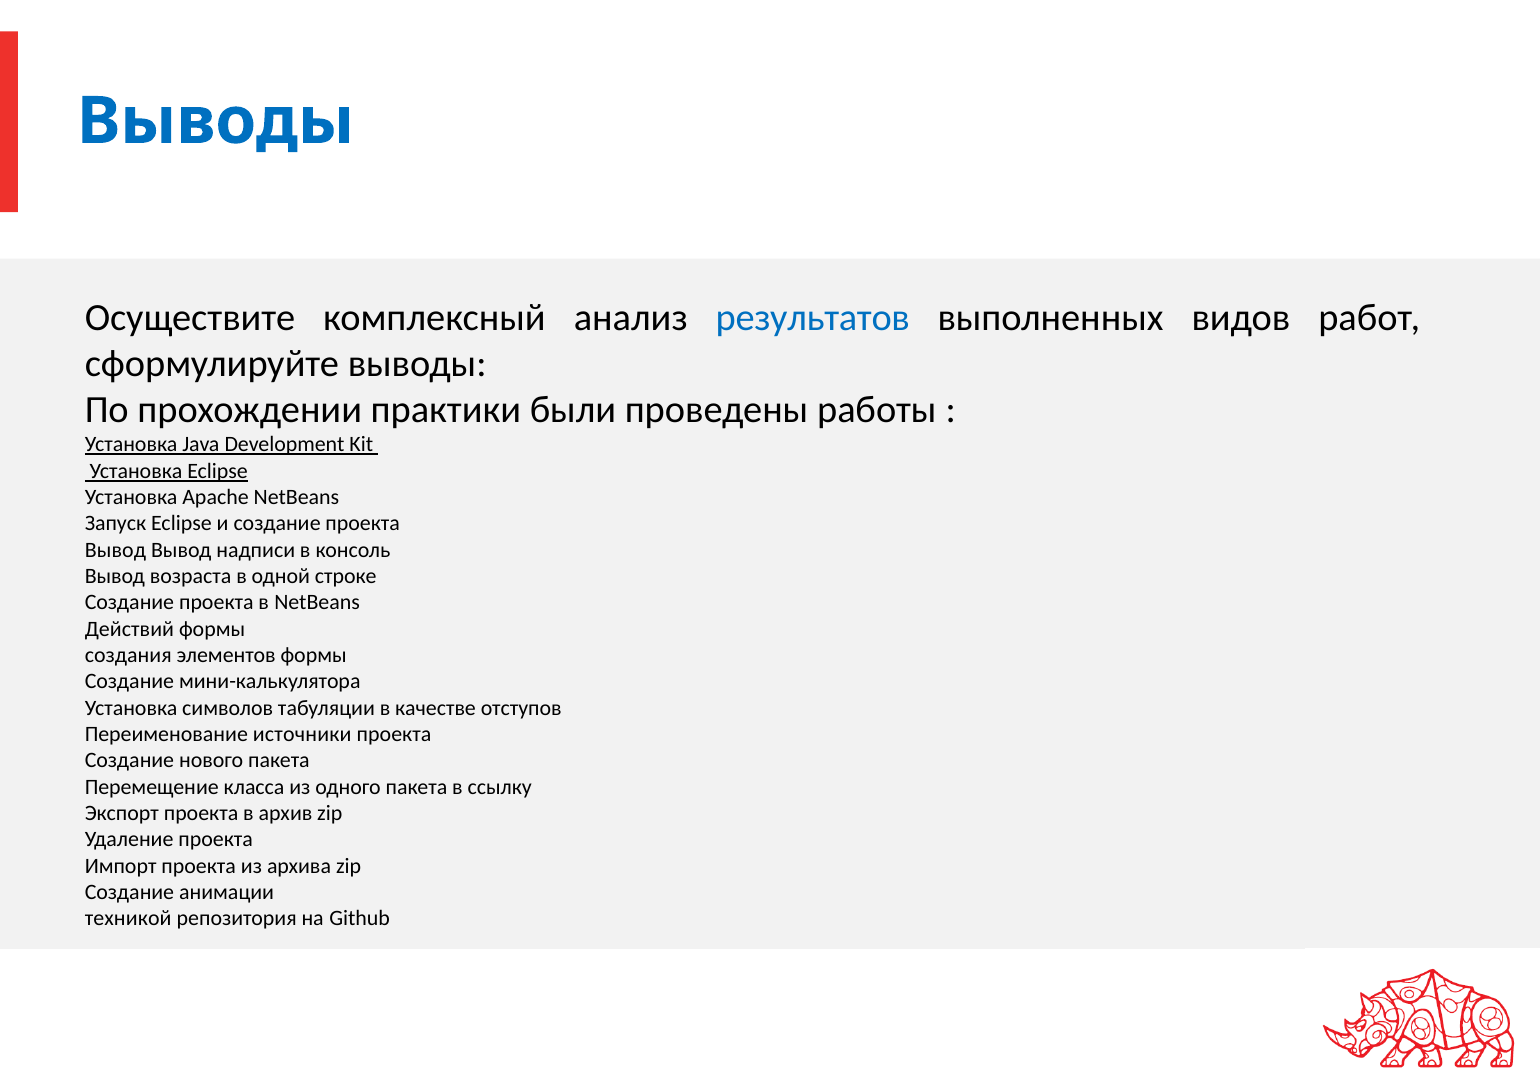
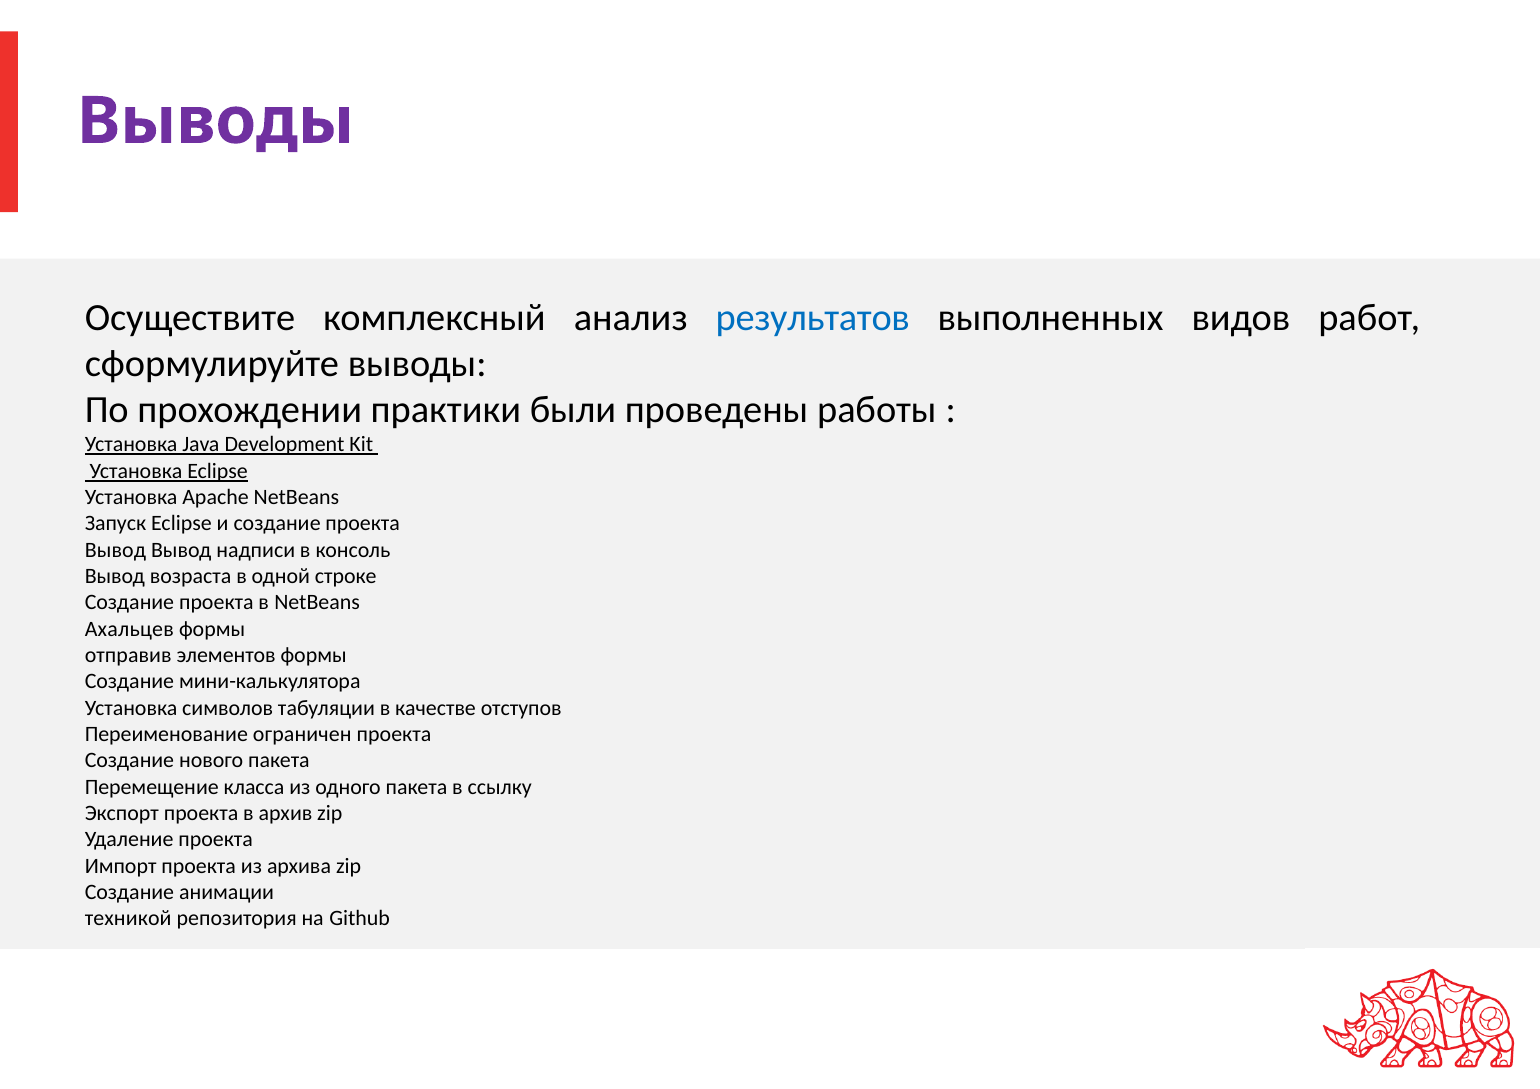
Выводы colour: blue -> purple (215, 121)
Действий: Действий -> Ахальцев (129, 629)
создания: создания -> отправив (128, 655)
источники: источники -> ограничен (302, 734)
